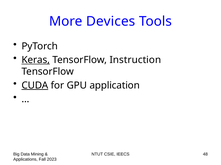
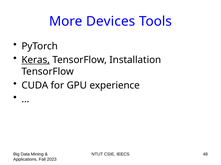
Instruction: Instruction -> Installation (135, 60)
CUDA underline: present -> none (35, 86)
application: application -> experience (115, 86)
